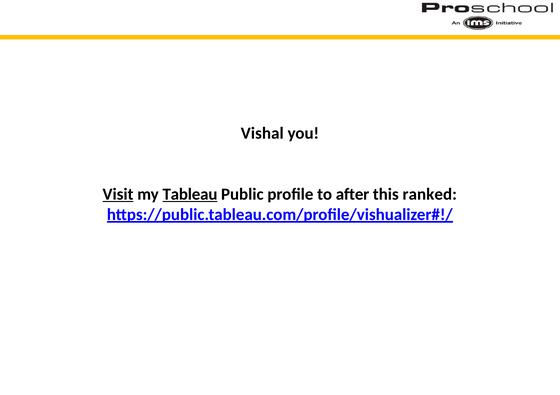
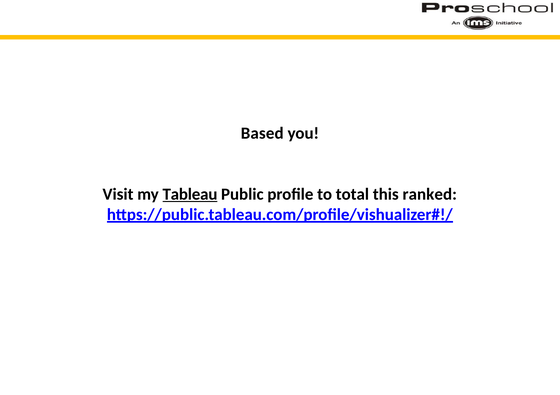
Vishal: Vishal -> Based (262, 133)
Visit underline: present -> none (118, 194)
after: after -> total (352, 194)
